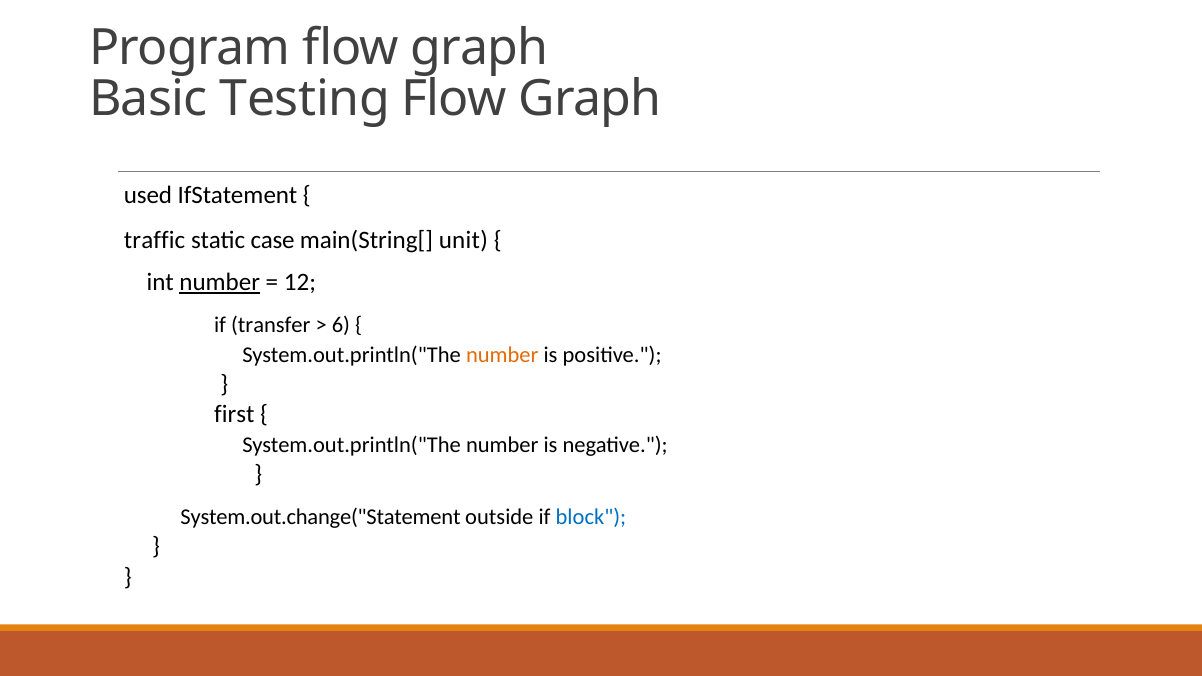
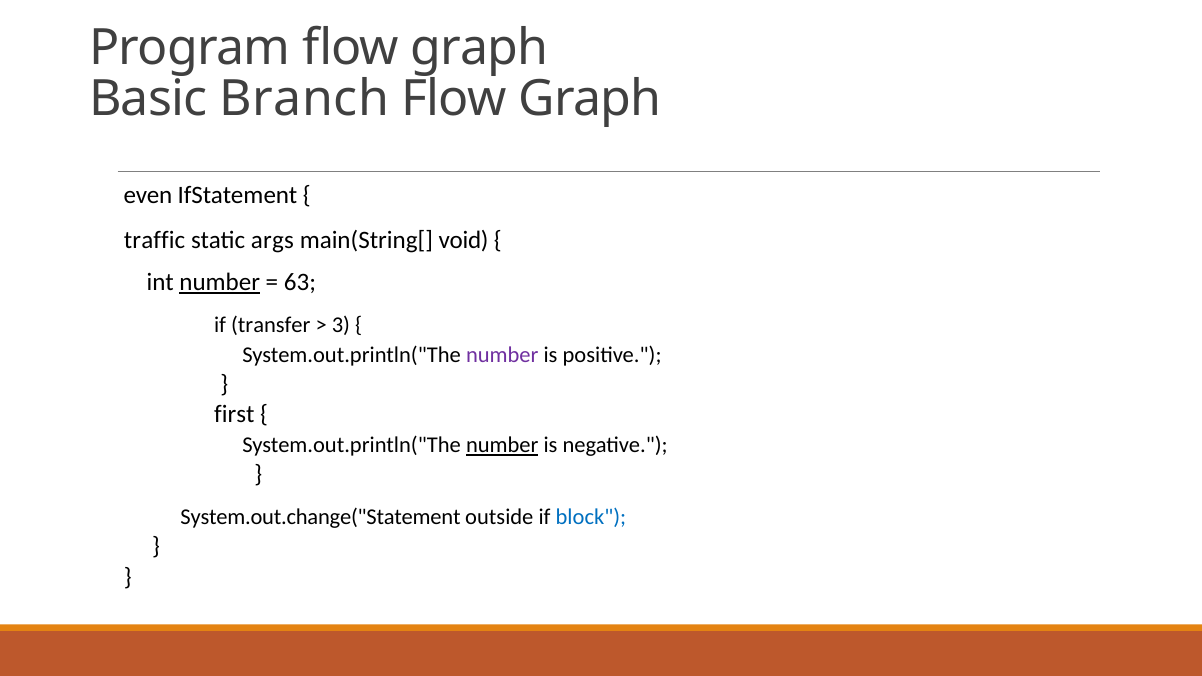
Testing: Testing -> Branch (304, 99)
used: used -> even (148, 195)
case: case -> args (272, 240)
unit: unit -> void (464, 240)
12: 12 -> 63 (300, 282)
6: 6 -> 3 (341, 325)
number colour: orange -> purple (502, 355)
number underline: none -> present (502, 445)
